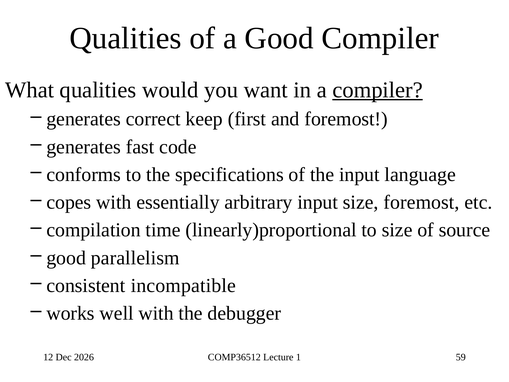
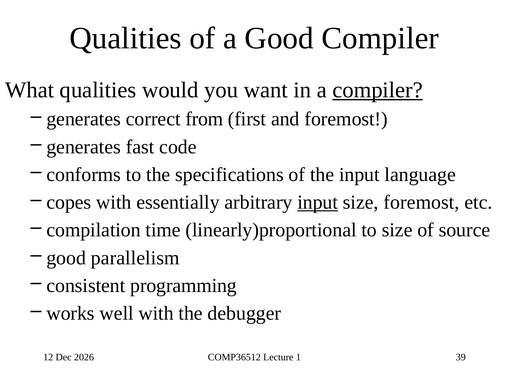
keep: keep -> from (204, 119)
input underline: none -> present (318, 202)
incompatible: incompatible -> programming (184, 285)
59: 59 -> 39 (461, 357)
